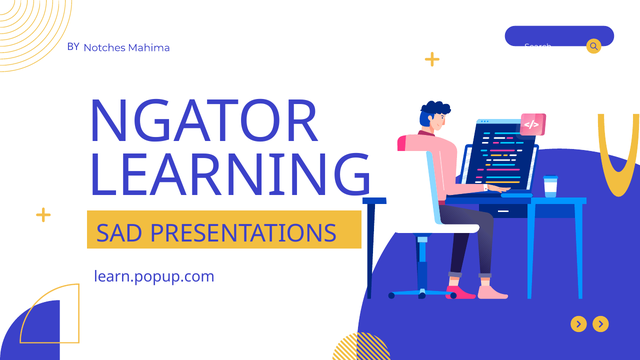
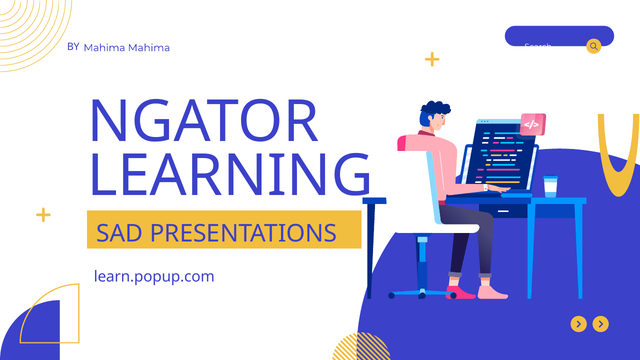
BY Notches: Notches -> Mahima (104, 48)
